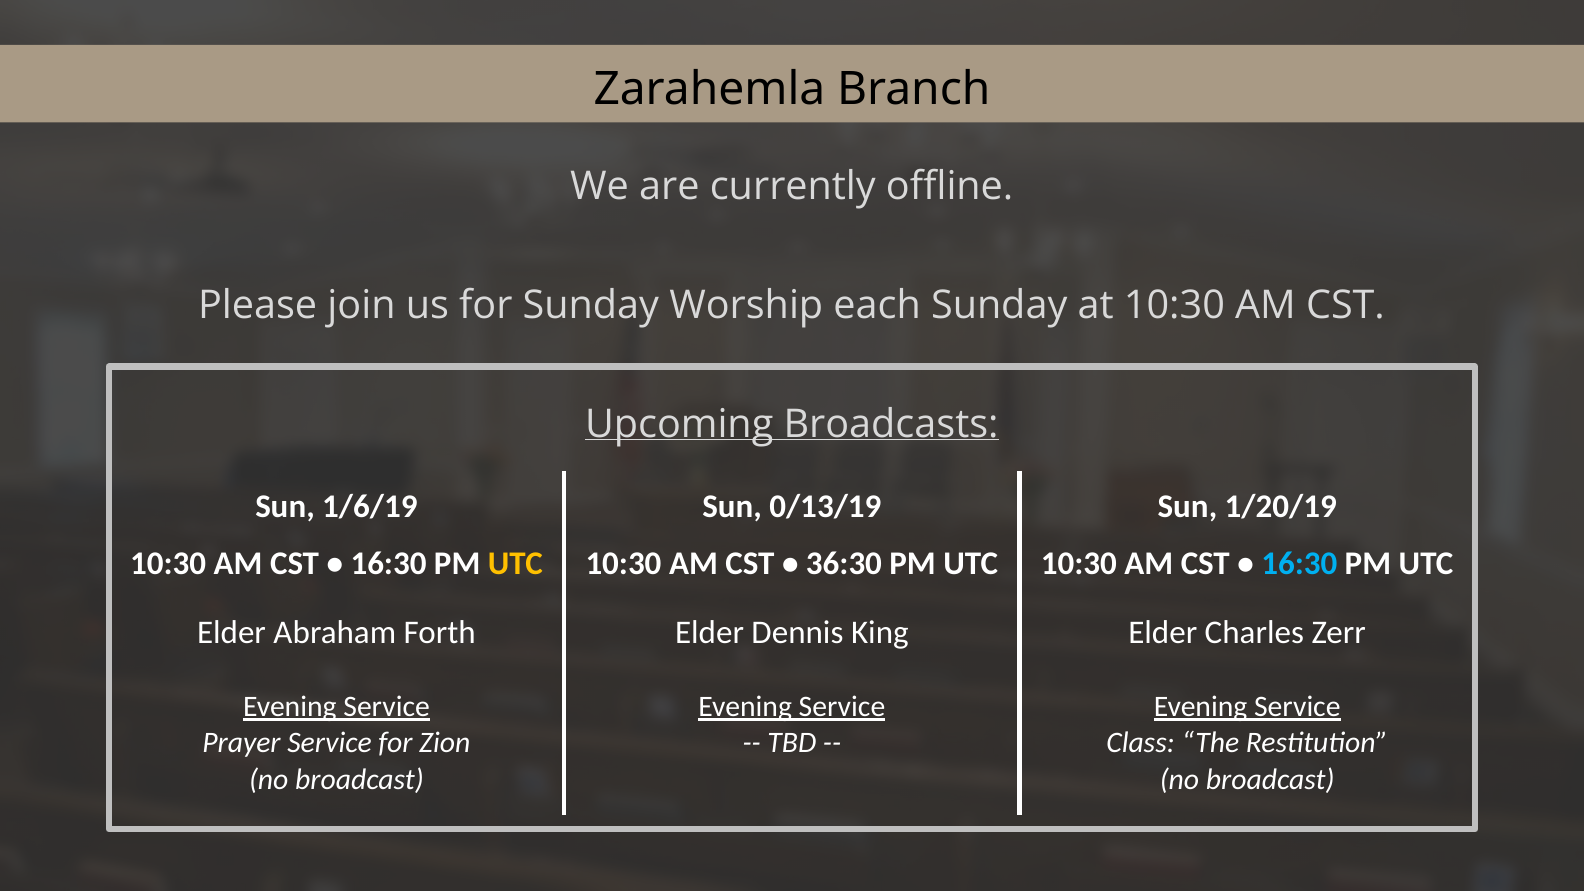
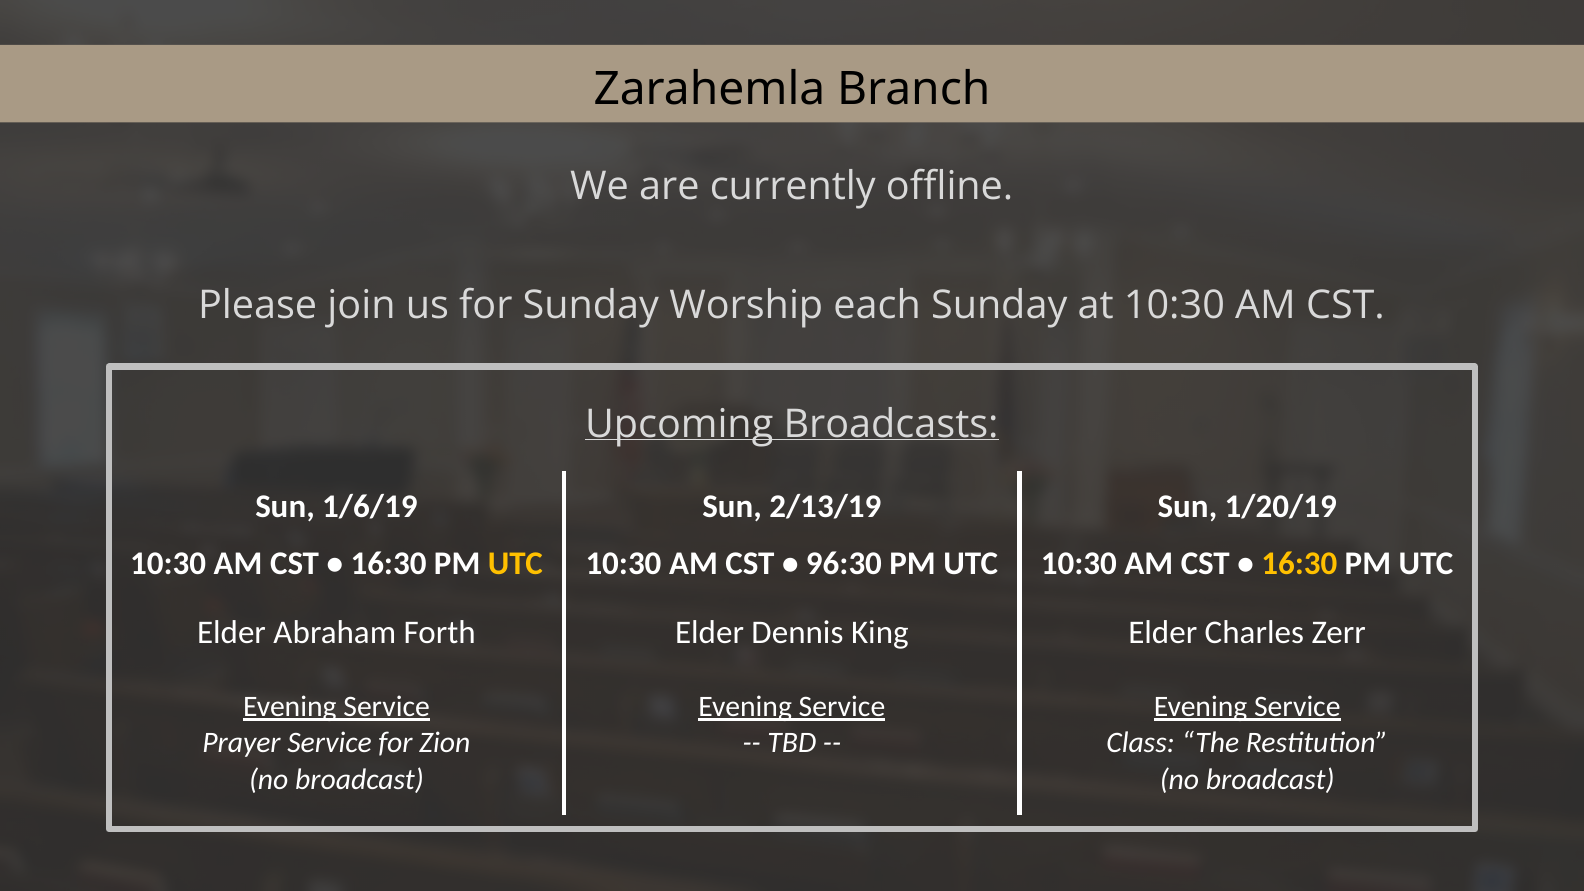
0/13/19: 0/13/19 -> 2/13/19 (825, 507)
36:30: 36:30 -> 96:30 (844, 563)
16:30 colour: light blue -> yellow (1299, 563)
